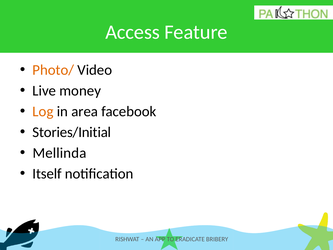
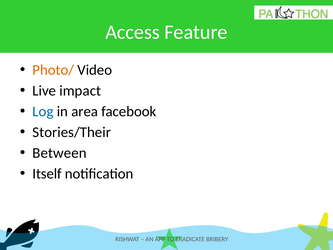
money: money -> impact (80, 91)
Log colour: orange -> blue (43, 111)
Stories/Initial: Stories/Initial -> Stories/Their (72, 132)
Mellinda: Mellinda -> Between (60, 153)
